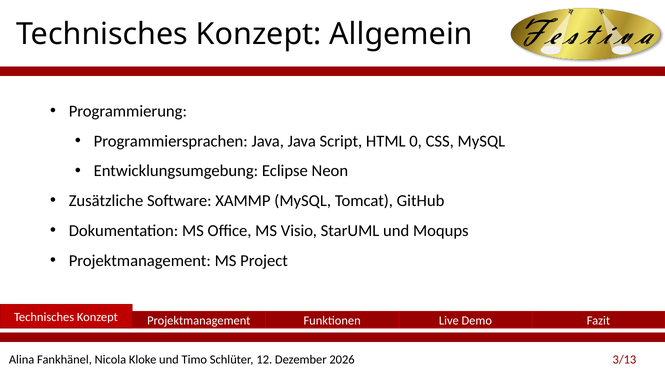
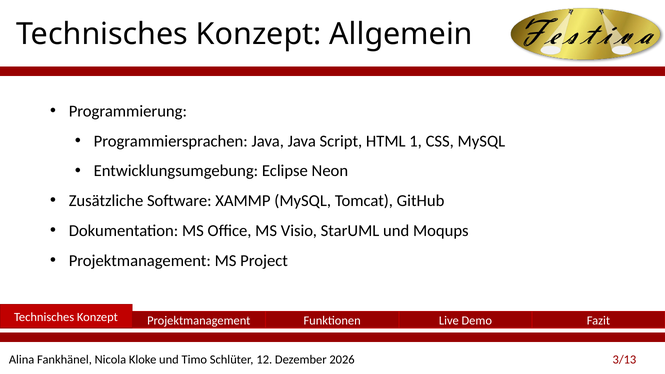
0: 0 -> 1 (416, 141)
